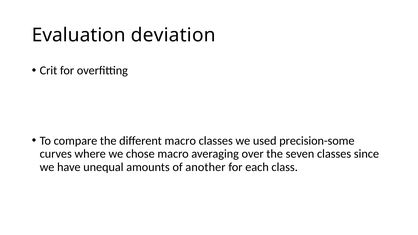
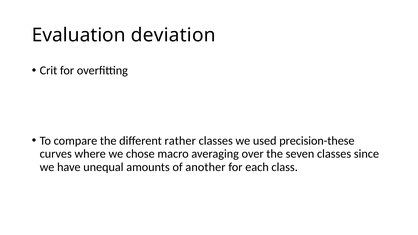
different macro: macro -> rather (180, 141)
precision-some: precision-some -> precision-these (317, 141)
